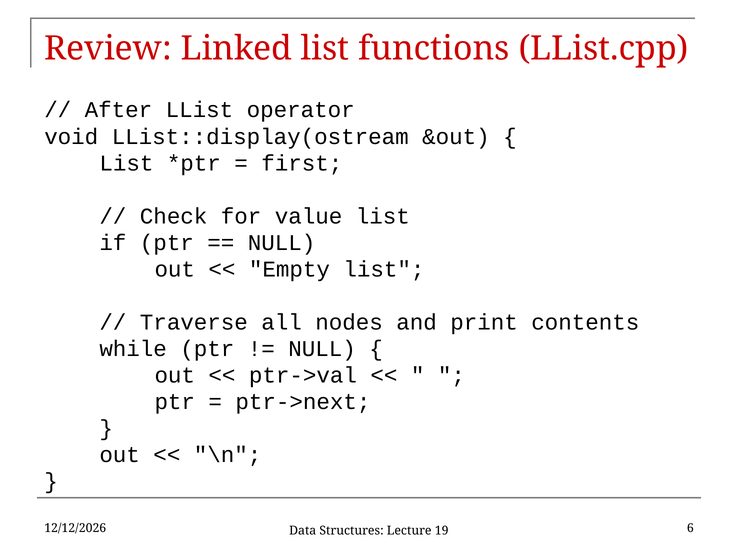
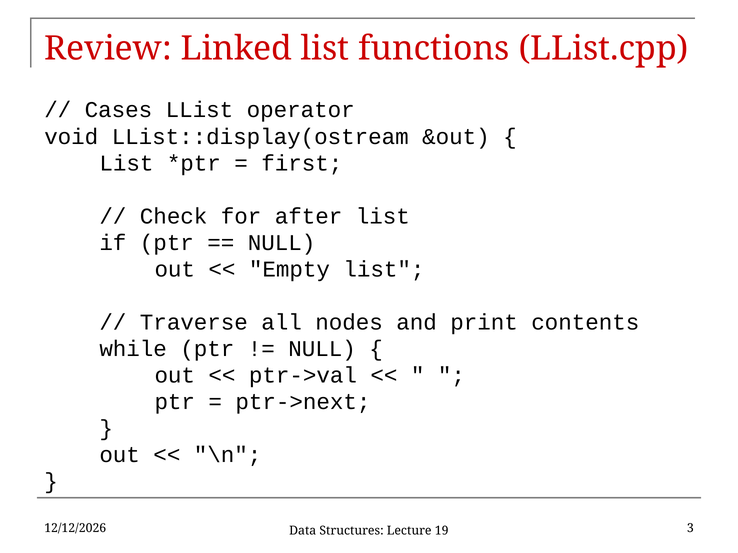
After: After -> Cases (118, 110)
value: value -> after (309, 216)
6: 6 -> 3 (690, 529)
